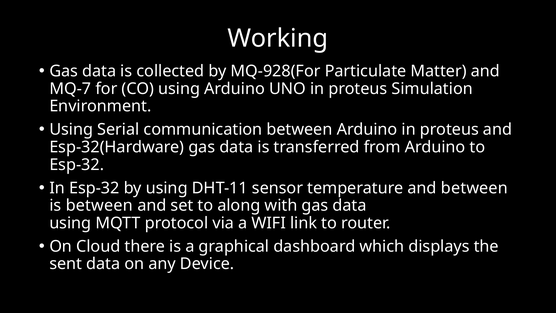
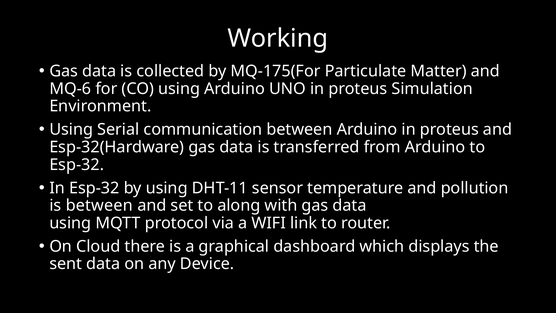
MQ-928(For: MQ-928(For -> MQ-175(For (275, 71)
MQ-7: MQ-7 -> MQ-6 (70, 89)
and between: between -> pollution (475, 188)
